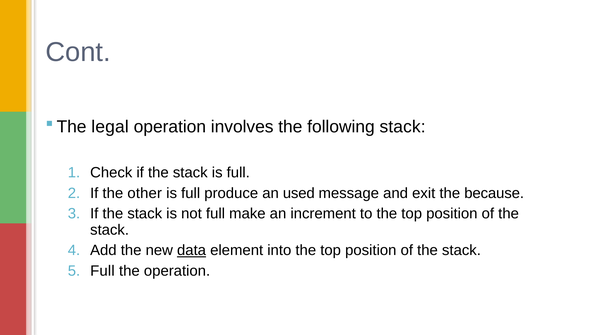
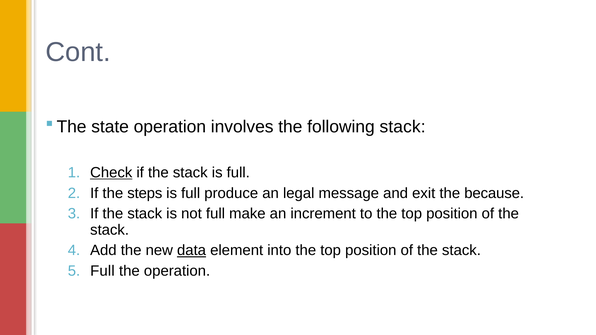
legal: legal -> state (110, 127)
Check underline: none -> present (111, 173)
other: other -> steps (145, 193)
used: used -> legal (299, 193)
